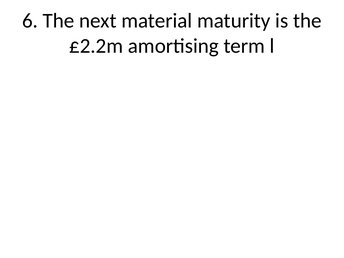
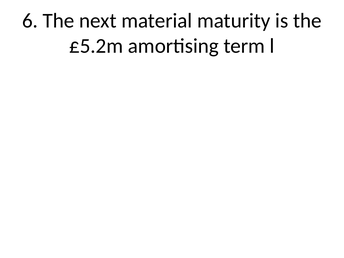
£2.2m: £2.2m -> £5.2m (96, 46)
